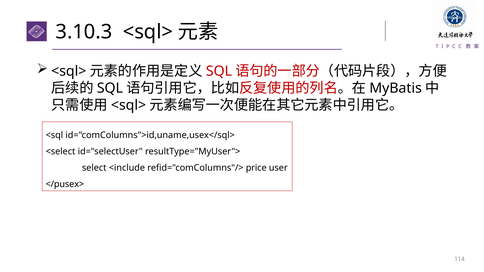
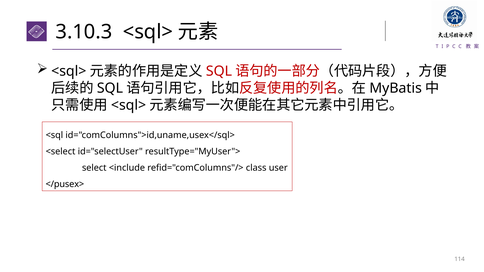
price: price -> class (256, 168)
